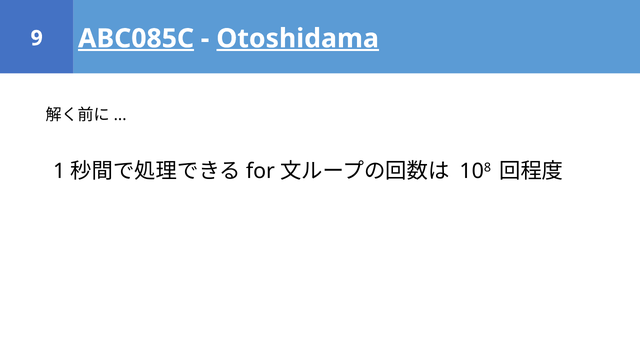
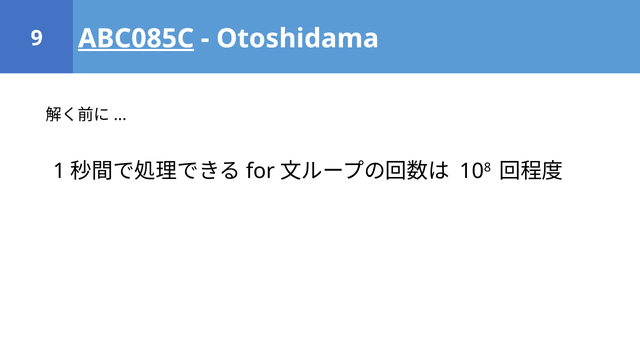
Otoshidama underline: present -> none (298, 39)
